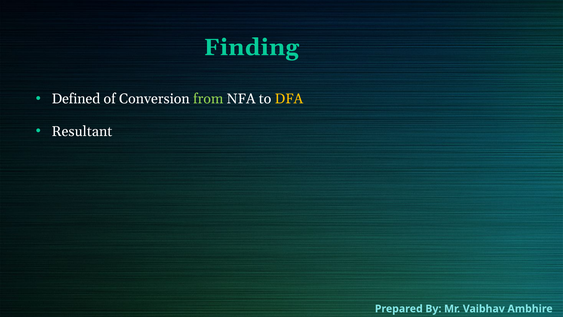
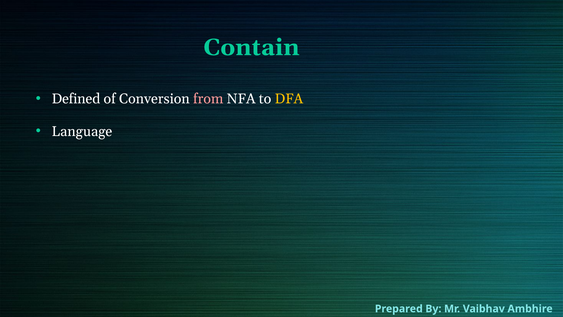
Finding: Finding -> Contain (252, 47)
from colour: light green -> pink (208, 99)
Resultant: Resultant -> Language (82, 131)
